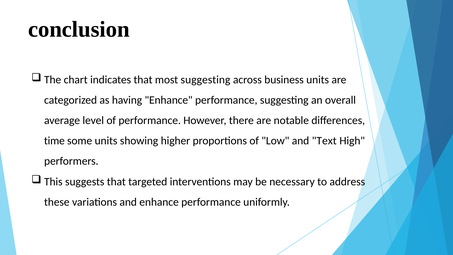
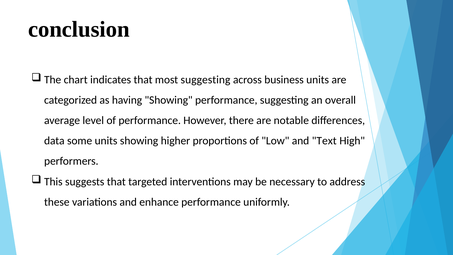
having Enhance: Enhance -> Showing (169, 100)
time: time -> data (54, 141)
